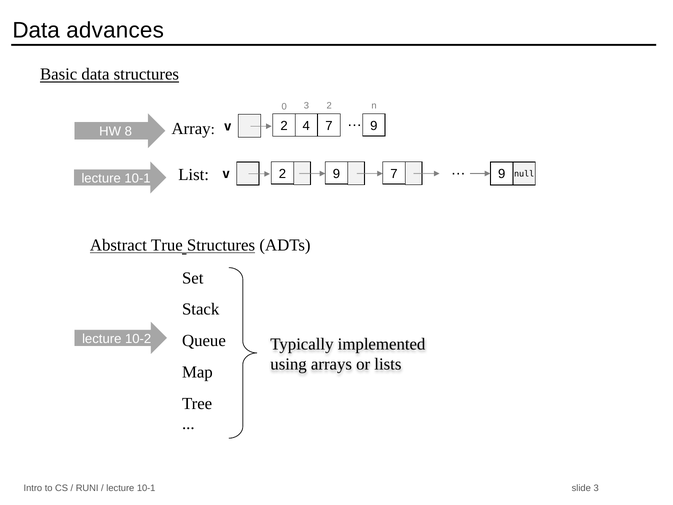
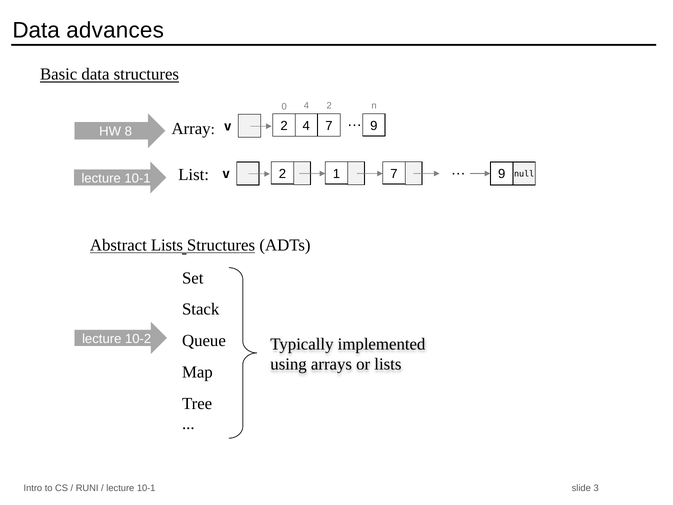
0 3: 3 -> 4 (306, 106)
2 9: 9 -> 1 (336, 174)
Abstract True: True -> Lists (167, 245)
